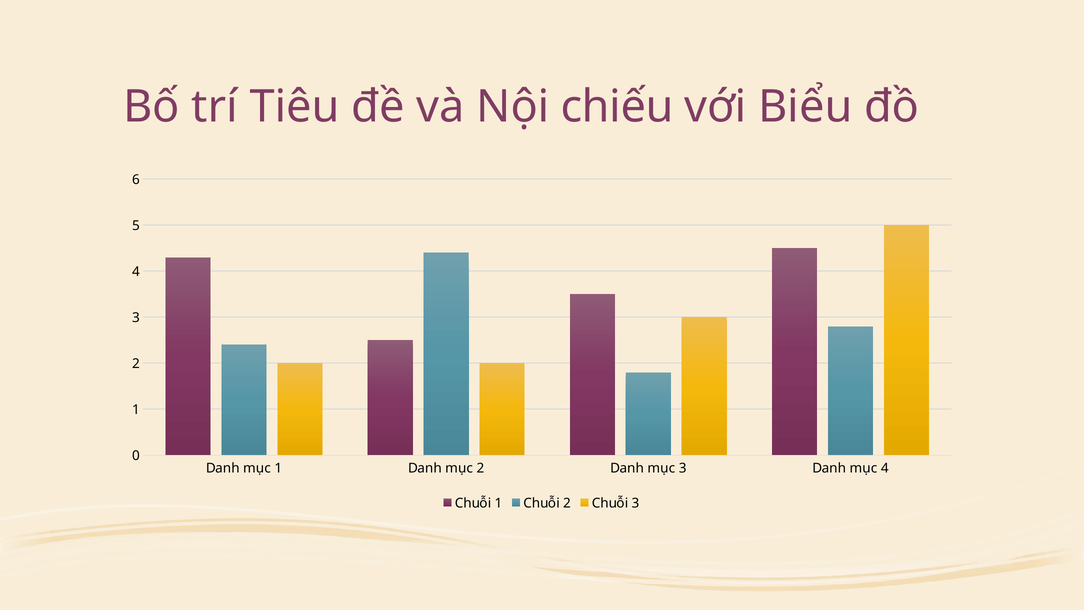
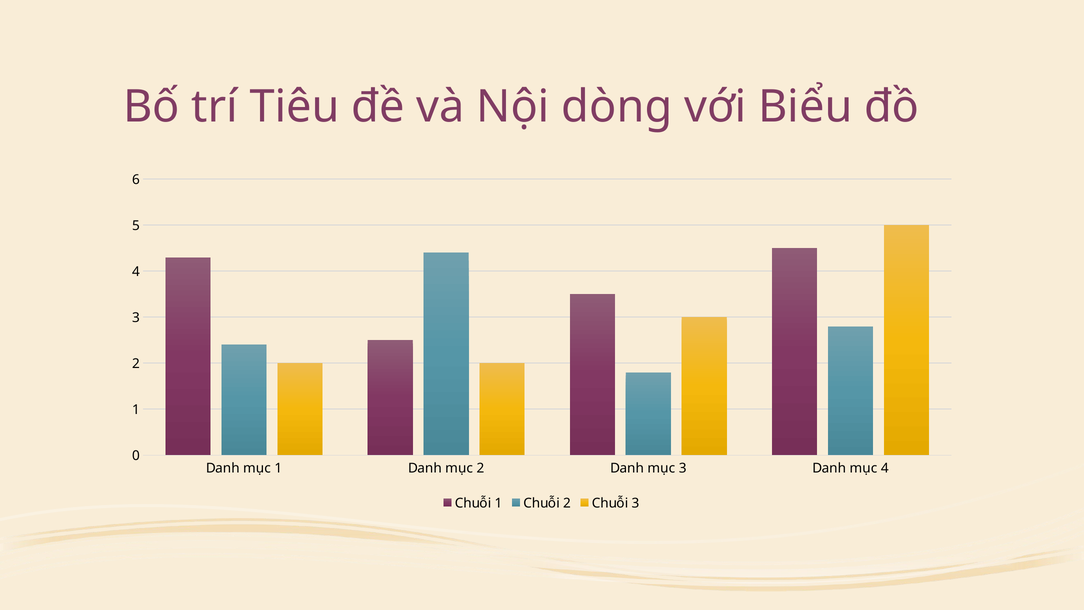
chiếu: chiếu -> dòng (617, 107)
